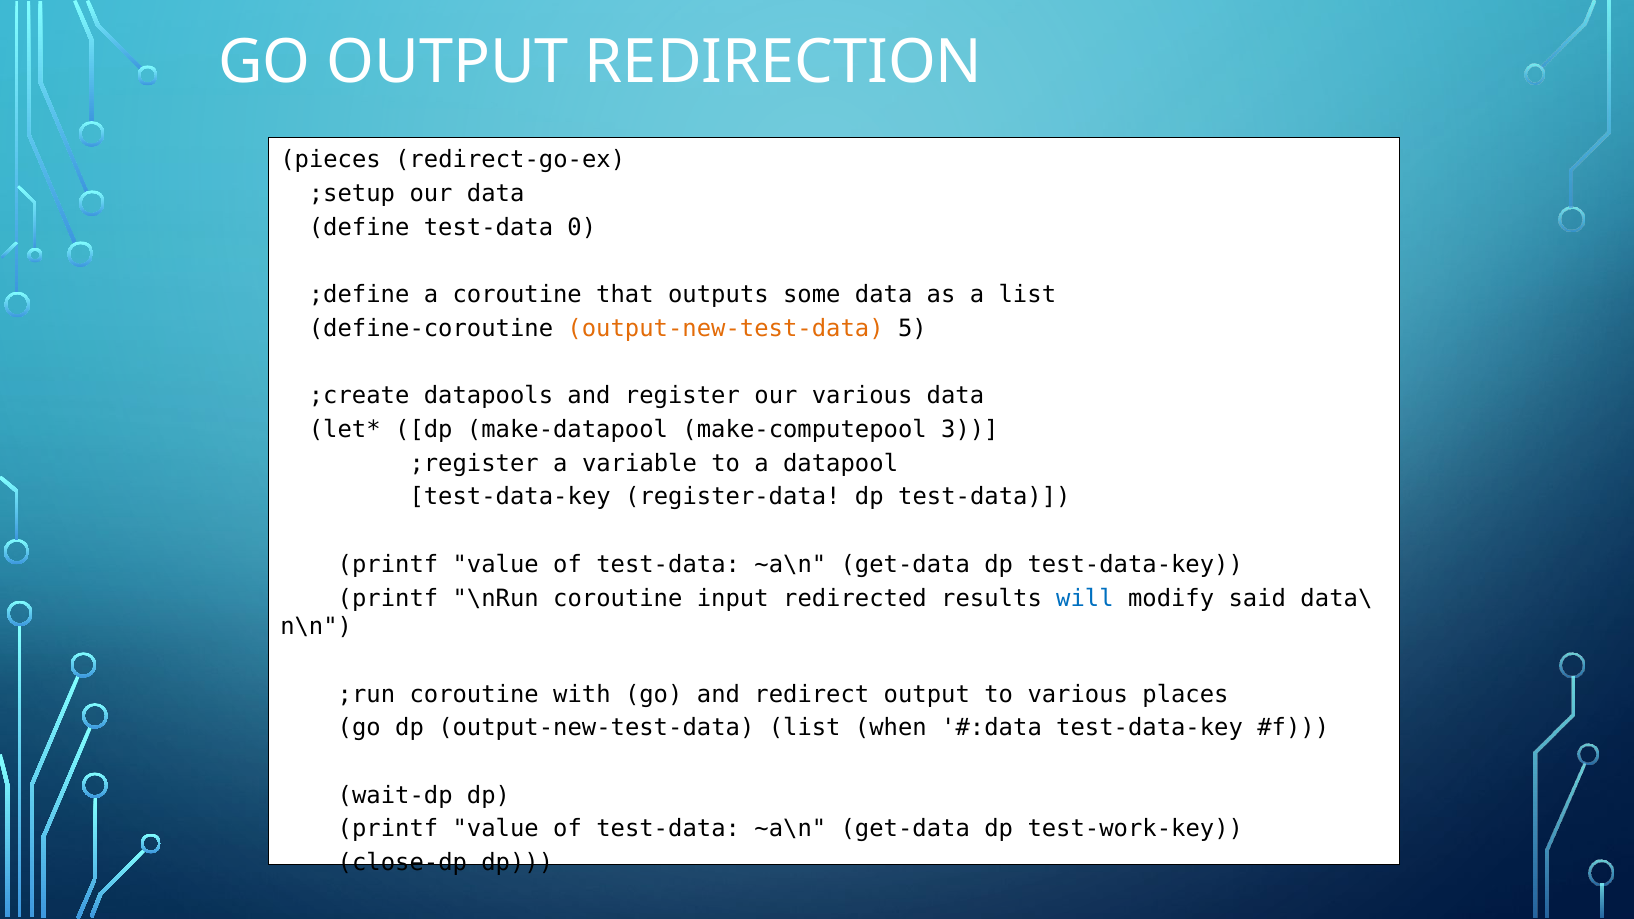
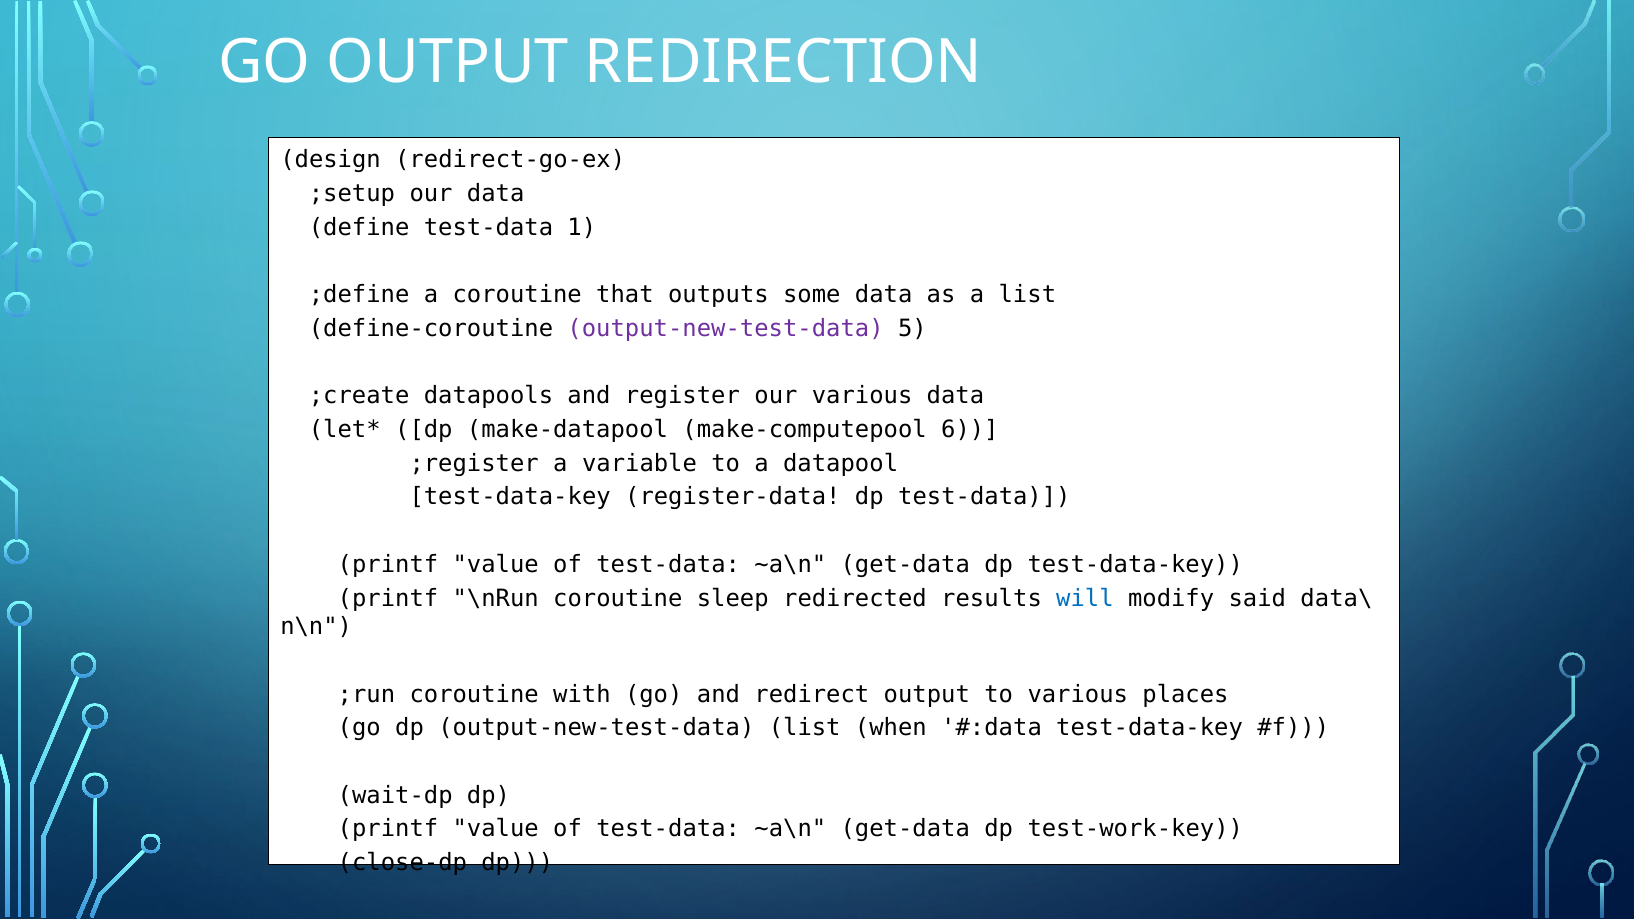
pieces: pieces -> design (331, 160)
0: 0 -> 1 (582, 227)
output-new-test-data colour: orange -> purple (726, 328)
3: 3 -> 6 (970, 430)
input: input -> sleep (733, 598)
